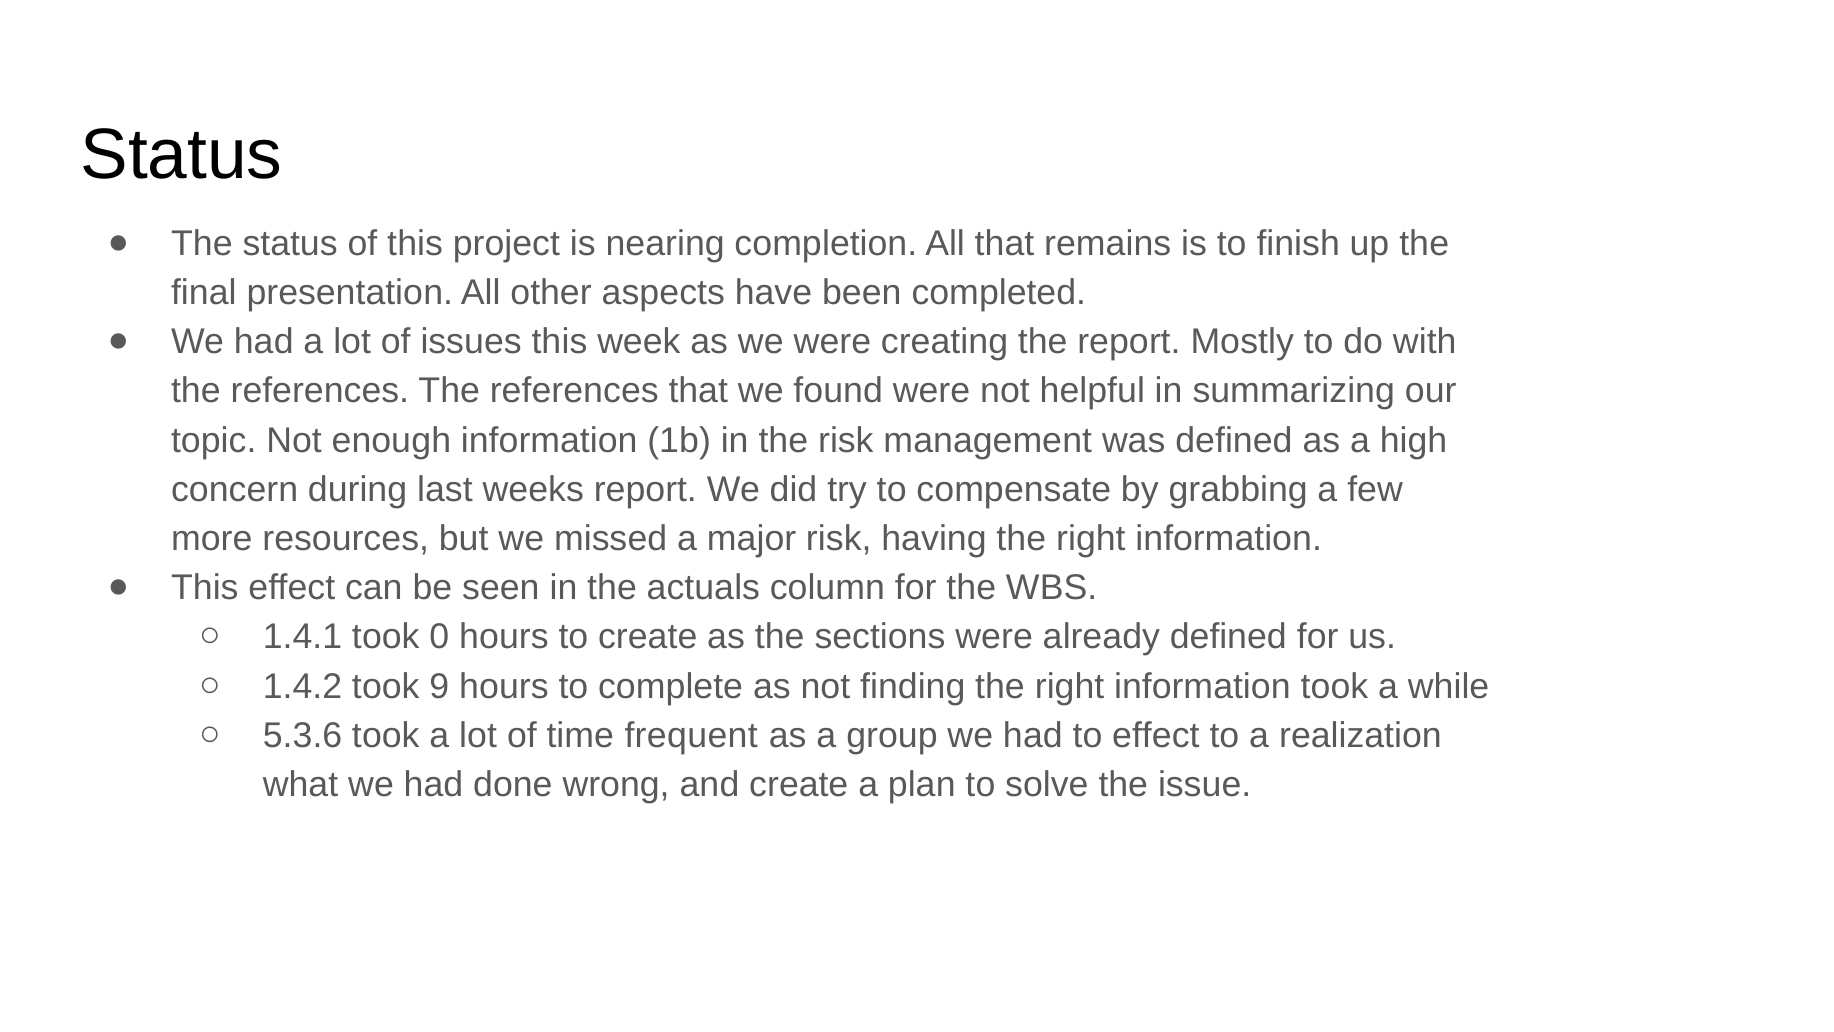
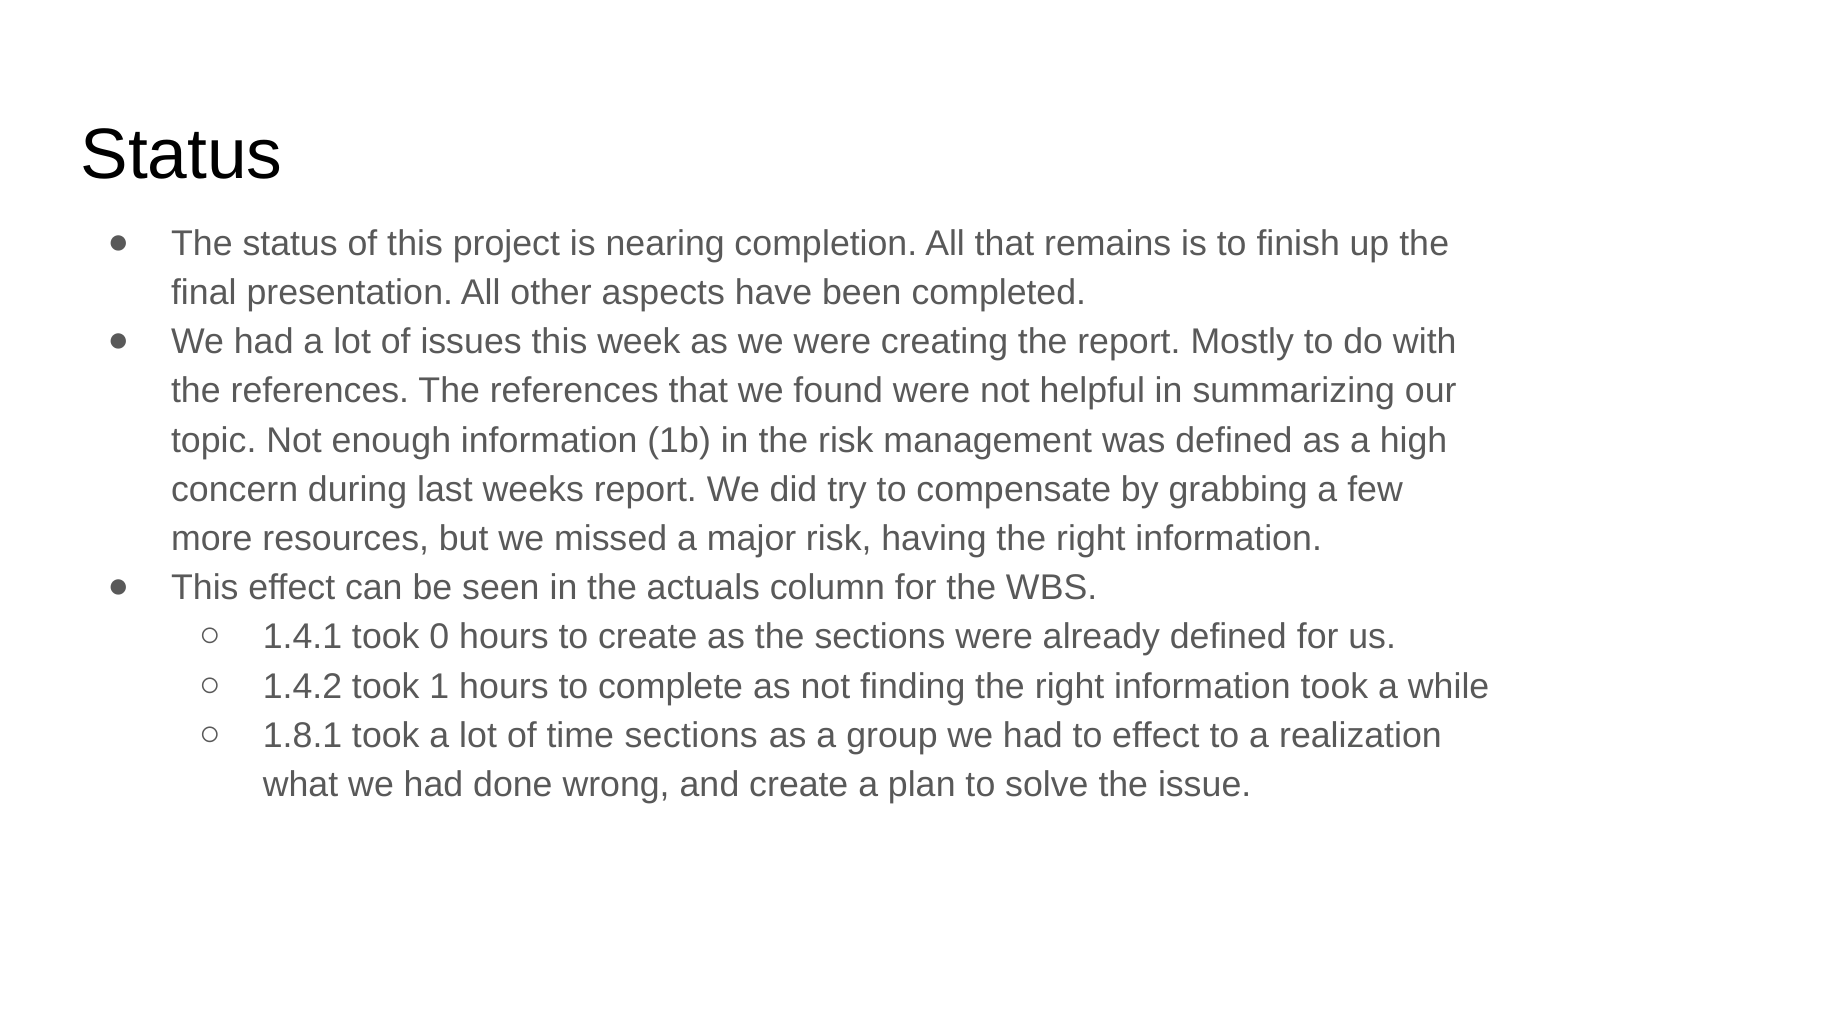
9: 9 -> 1 (439, 686)
5.3.6: 5.3.6 -> 1.8.1 (303, 735)
time frequent: frequent -> sections (691, 735)
